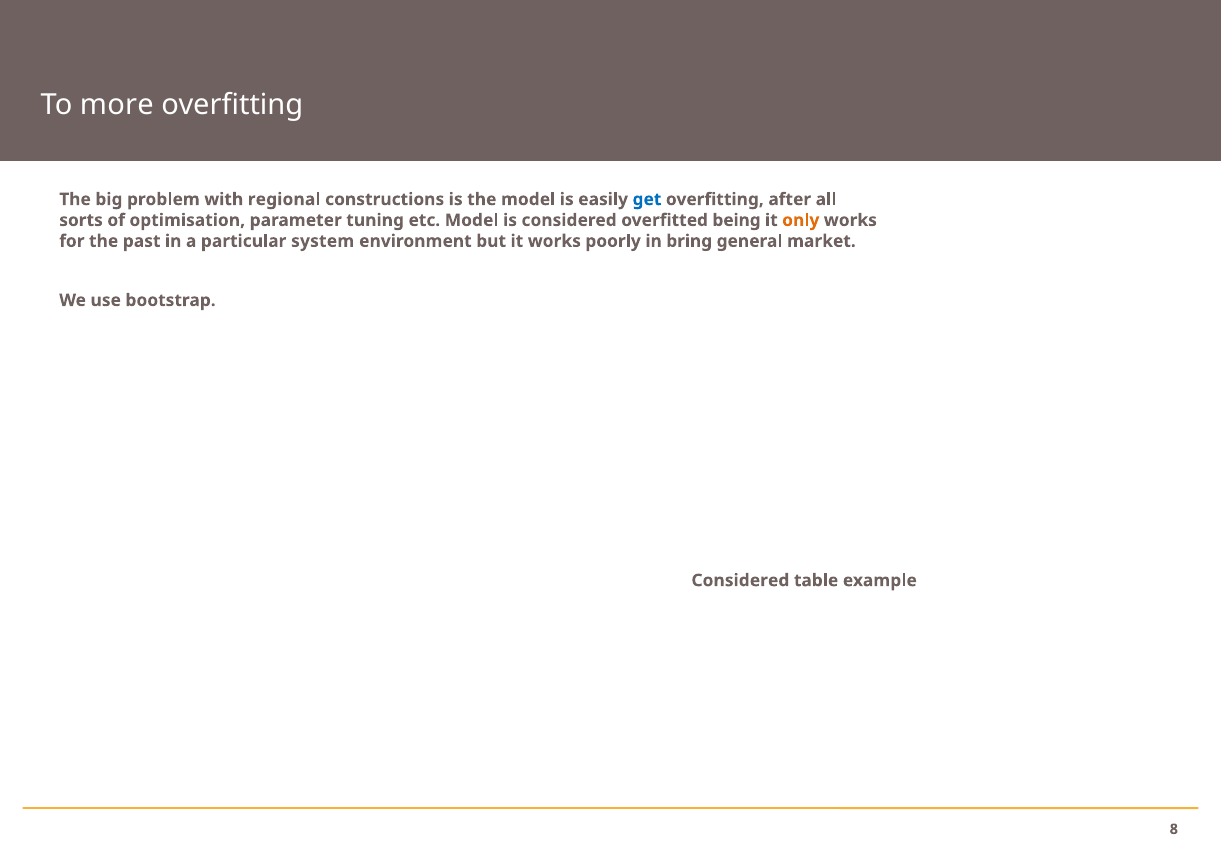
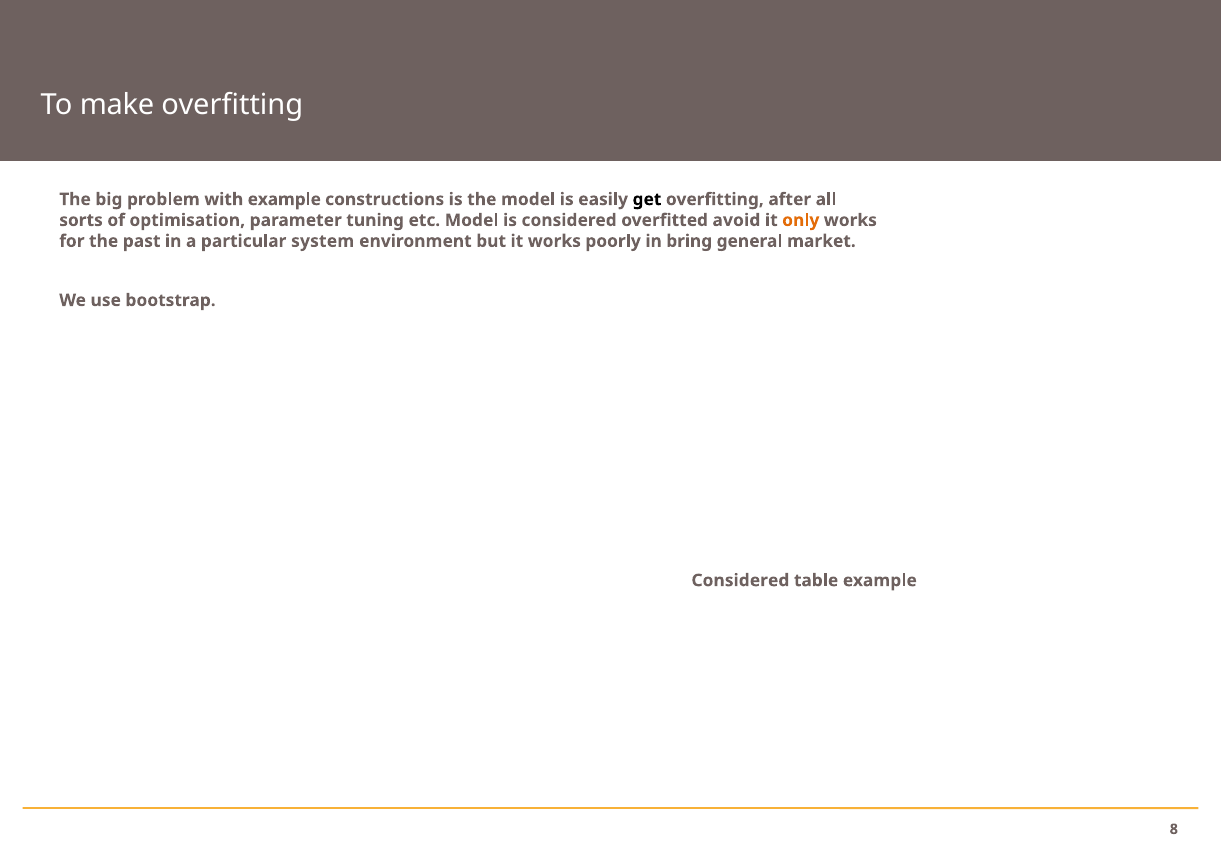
more: more -> make (117, 105)
with regional: regional -> example (284, 199)
get colour: blue -> black (647, 199)
being: being -> avoid (736, 220)
